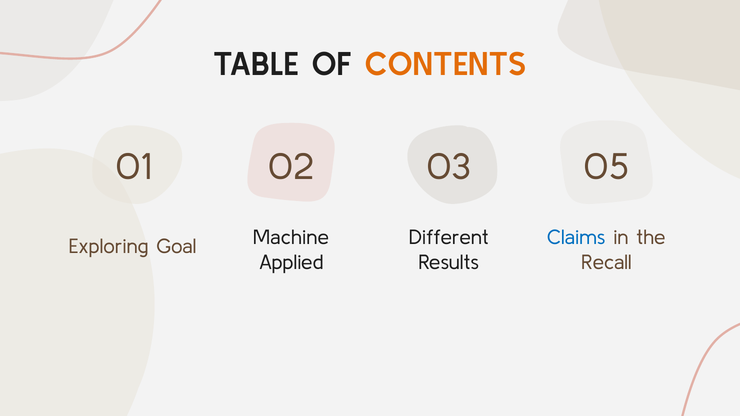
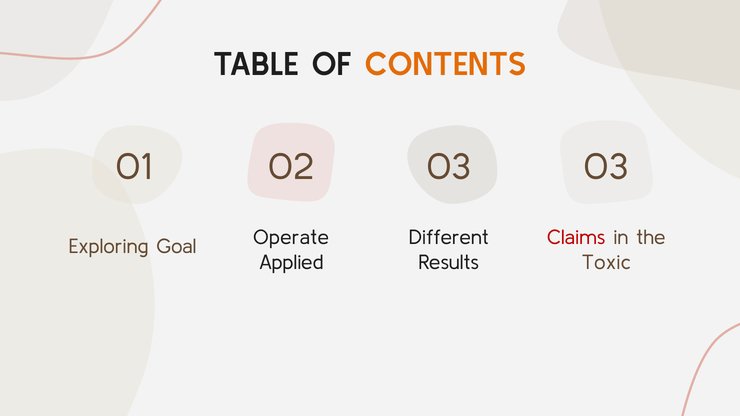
03 05: 05 -> 03 (606, 167)
Machine: Machine -> Operate (291, 238)
Claims colour: blue -> red (576, 238)
Recall: Recall -> Toxic (606, 262)
